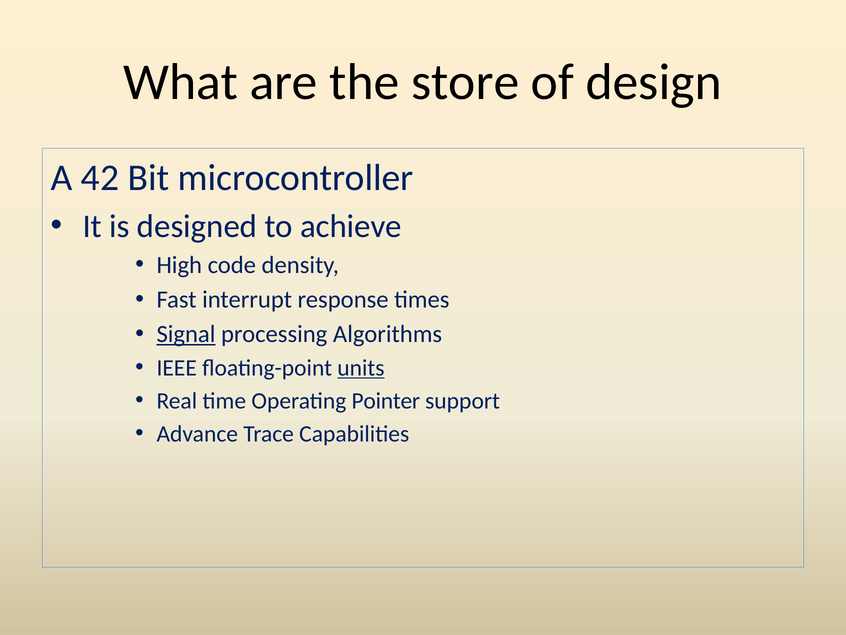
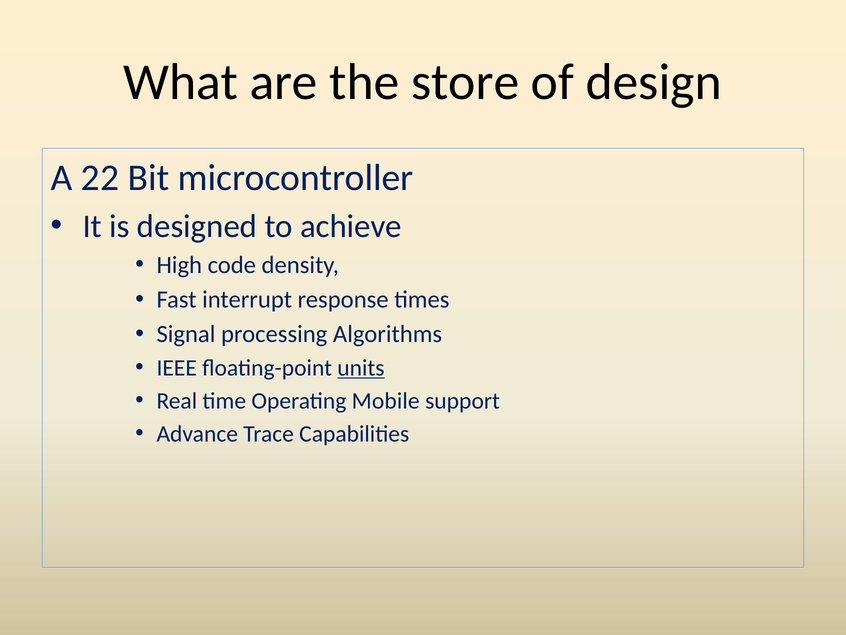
42: 42 -> 22 (100, 177)
Signal underline: present -> none (186, 334)
Pointer: Pointer -> Mobile (386, 400)
